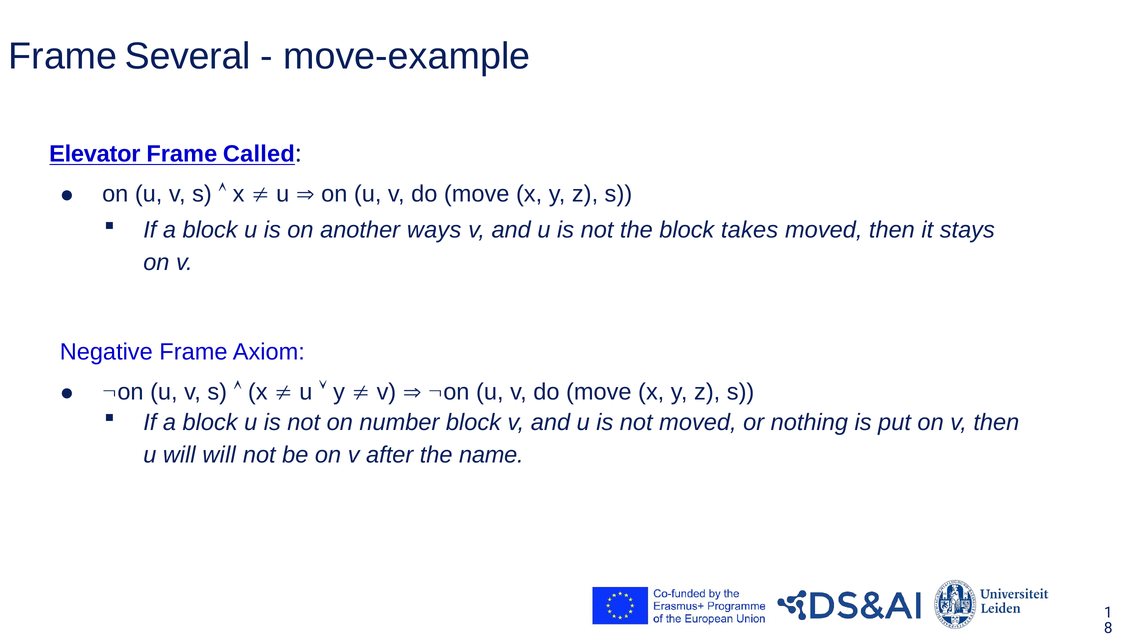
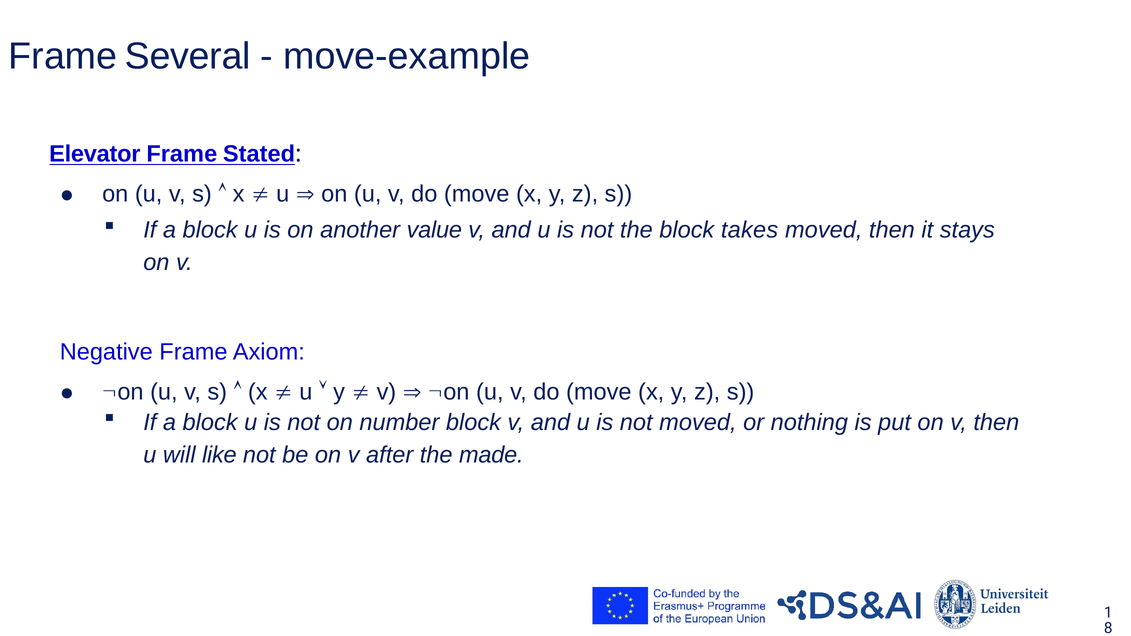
Called: Called -> Stated (259, 154)
ways: ways -> value (434, 230)
will will: will -> like (219, 455)
name: name -> made (491, 455)
